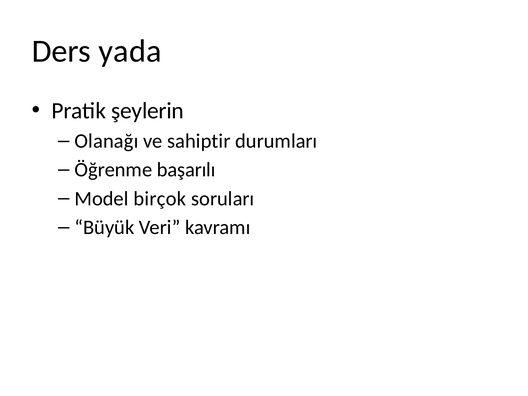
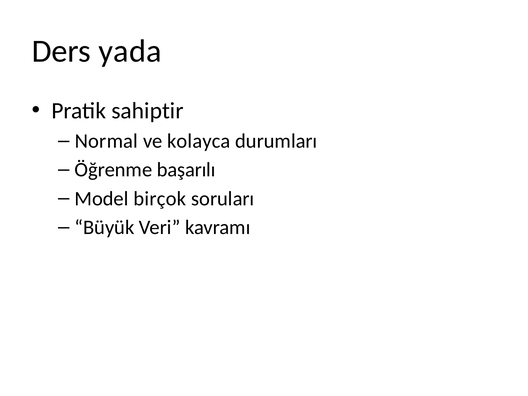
şeylerin: şeylerin -> sahiptir (147, 111)
Olanağı: Olanağı -> Normal (106, 141)
sahiptir: sahiptir -> kolayca (199, 141)
